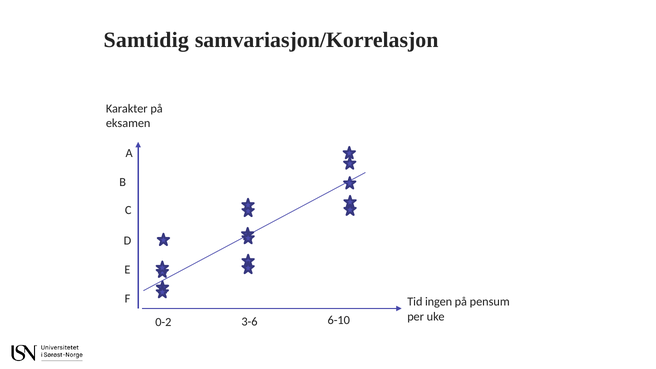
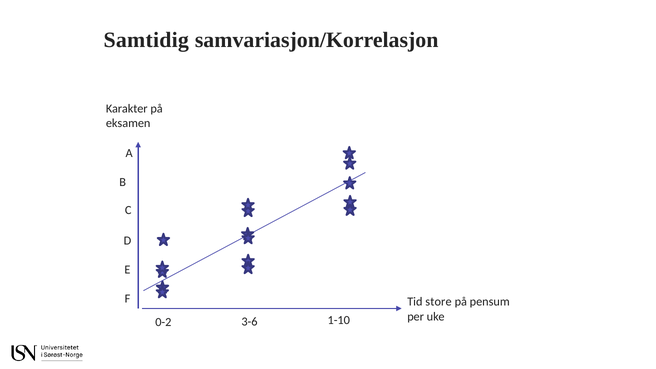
ingen: ingen -> store (438, 302)
6-10: 6-10 -> 1-10 (339, 320)
